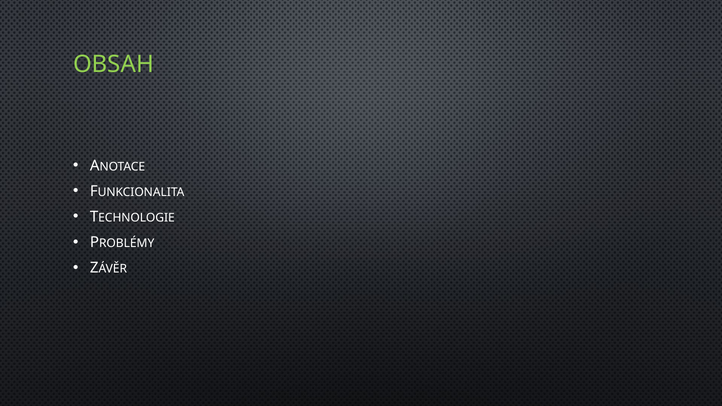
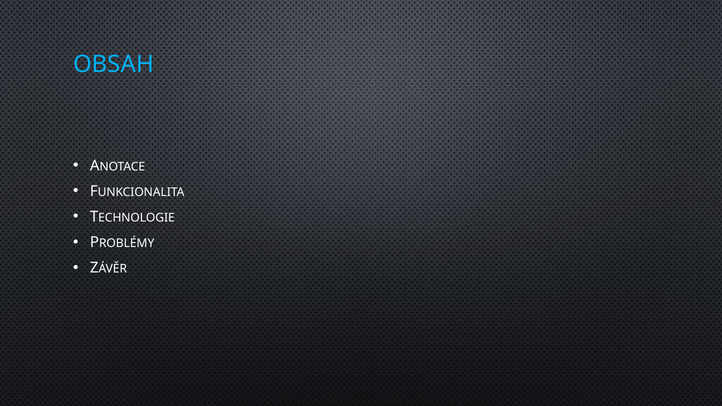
OBSAH colour: light green -> light blue (113, 64)
